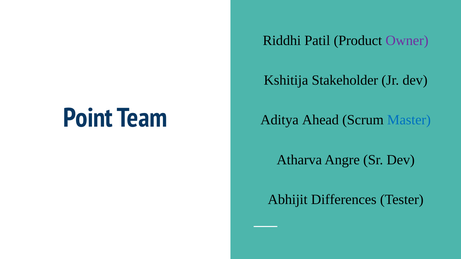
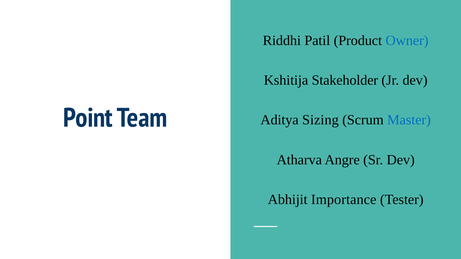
Owner colour: purple -> blue (407, 40)
Ahead: Ahead -> Sizing (320, 120)
Differences: Differences -> Importance (344, 200)
